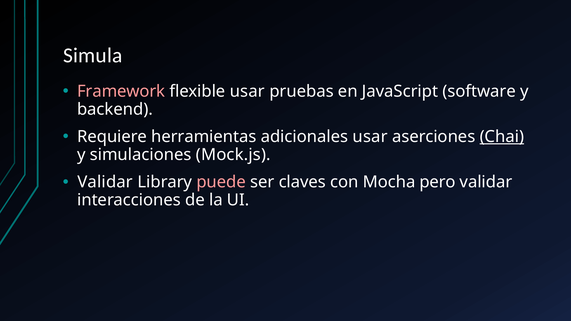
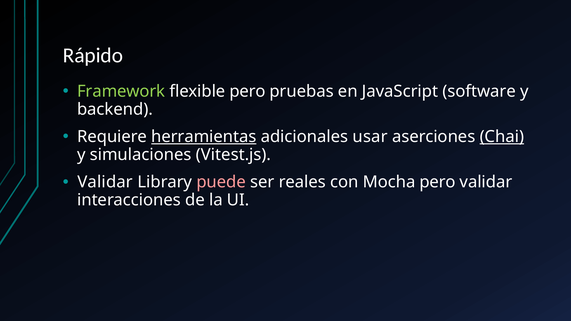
Simula: Simula -> Rápido (93, 56)
Framework colour: pink -> light green (121, 91)
flexible usar: usar -> pero (247, 91)
herramientas underline: none -> present (204, 137)
Mock.js: Mock.js -> Vitest.js (233, 155)
claves: claves -> reales (302, 182)
